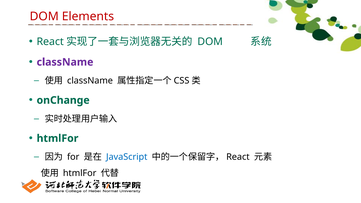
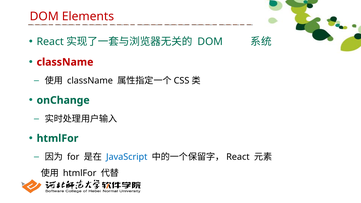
className colour: purple -> red (65, 62)
